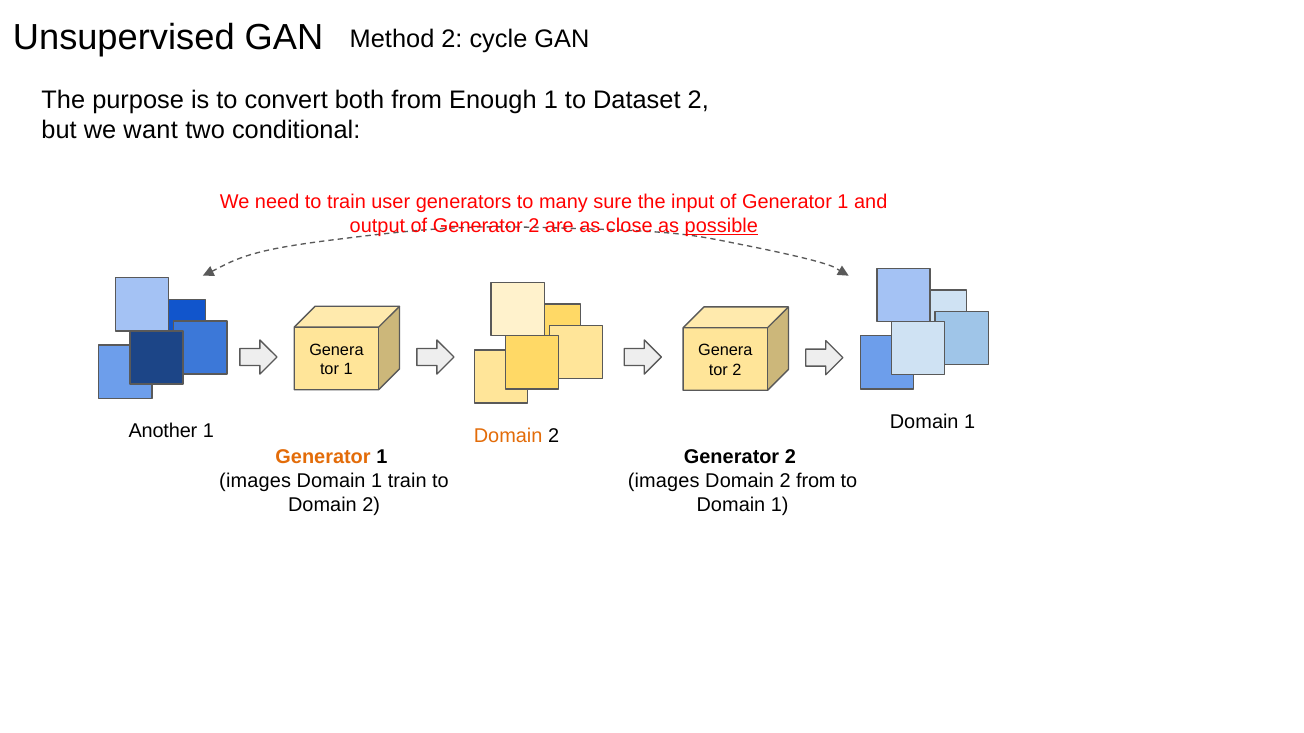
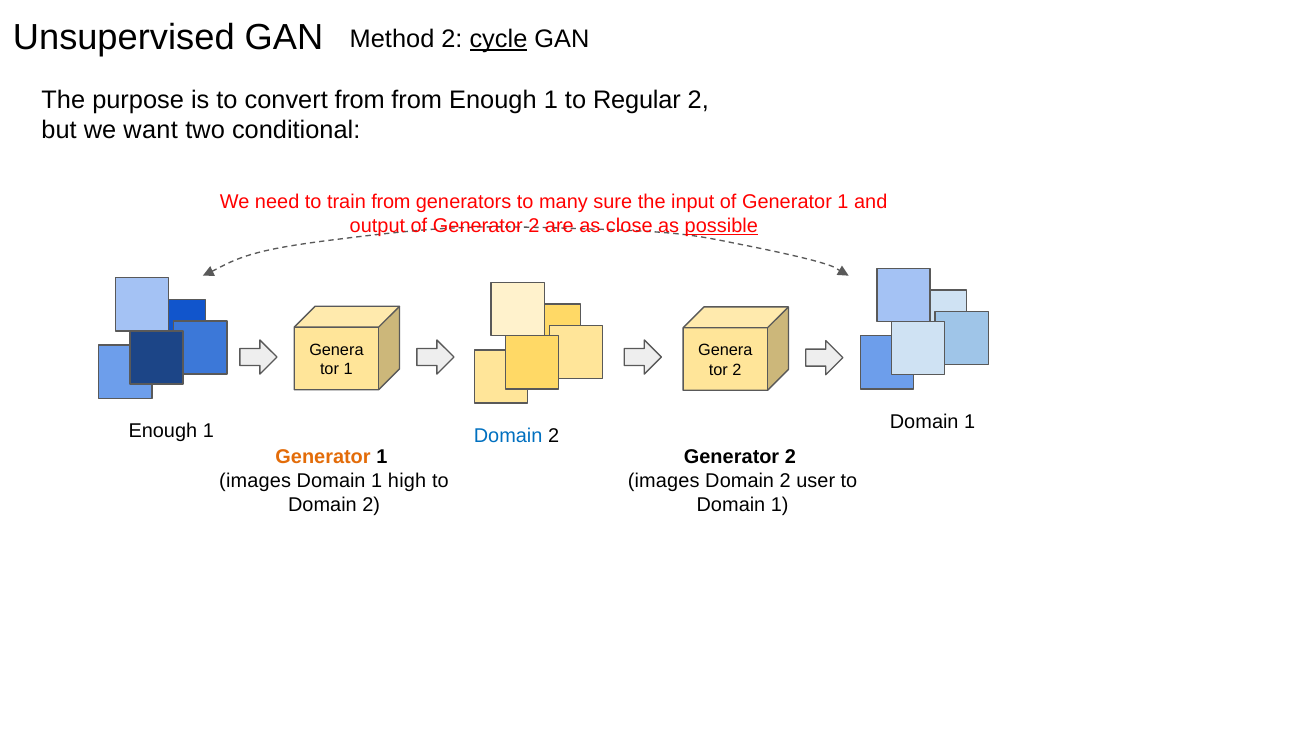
cycle underline: none -> present (498, 39)
convert both: both -> from (360, 100)
Dataset: Dataset -> Regular (637, 100)
train user: user -> from (391, 202)
Another: Another -> Enough (163, 431)
Domain colour: orange -> blue (508, 436)
1 train: train -> high (407, 481)
2 from: from -> user (816, 481)
